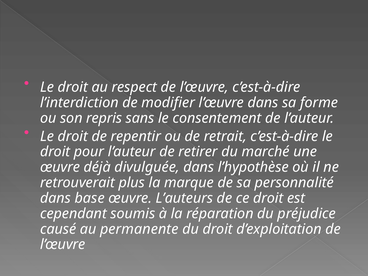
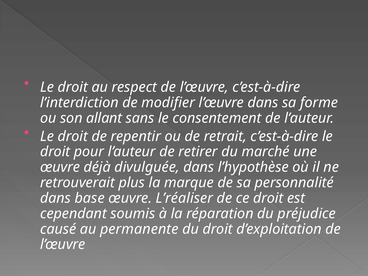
repris: repris -> allant (104, 118)
L’auteurs: L’auteurs -> L’réaliser (184, 198)
